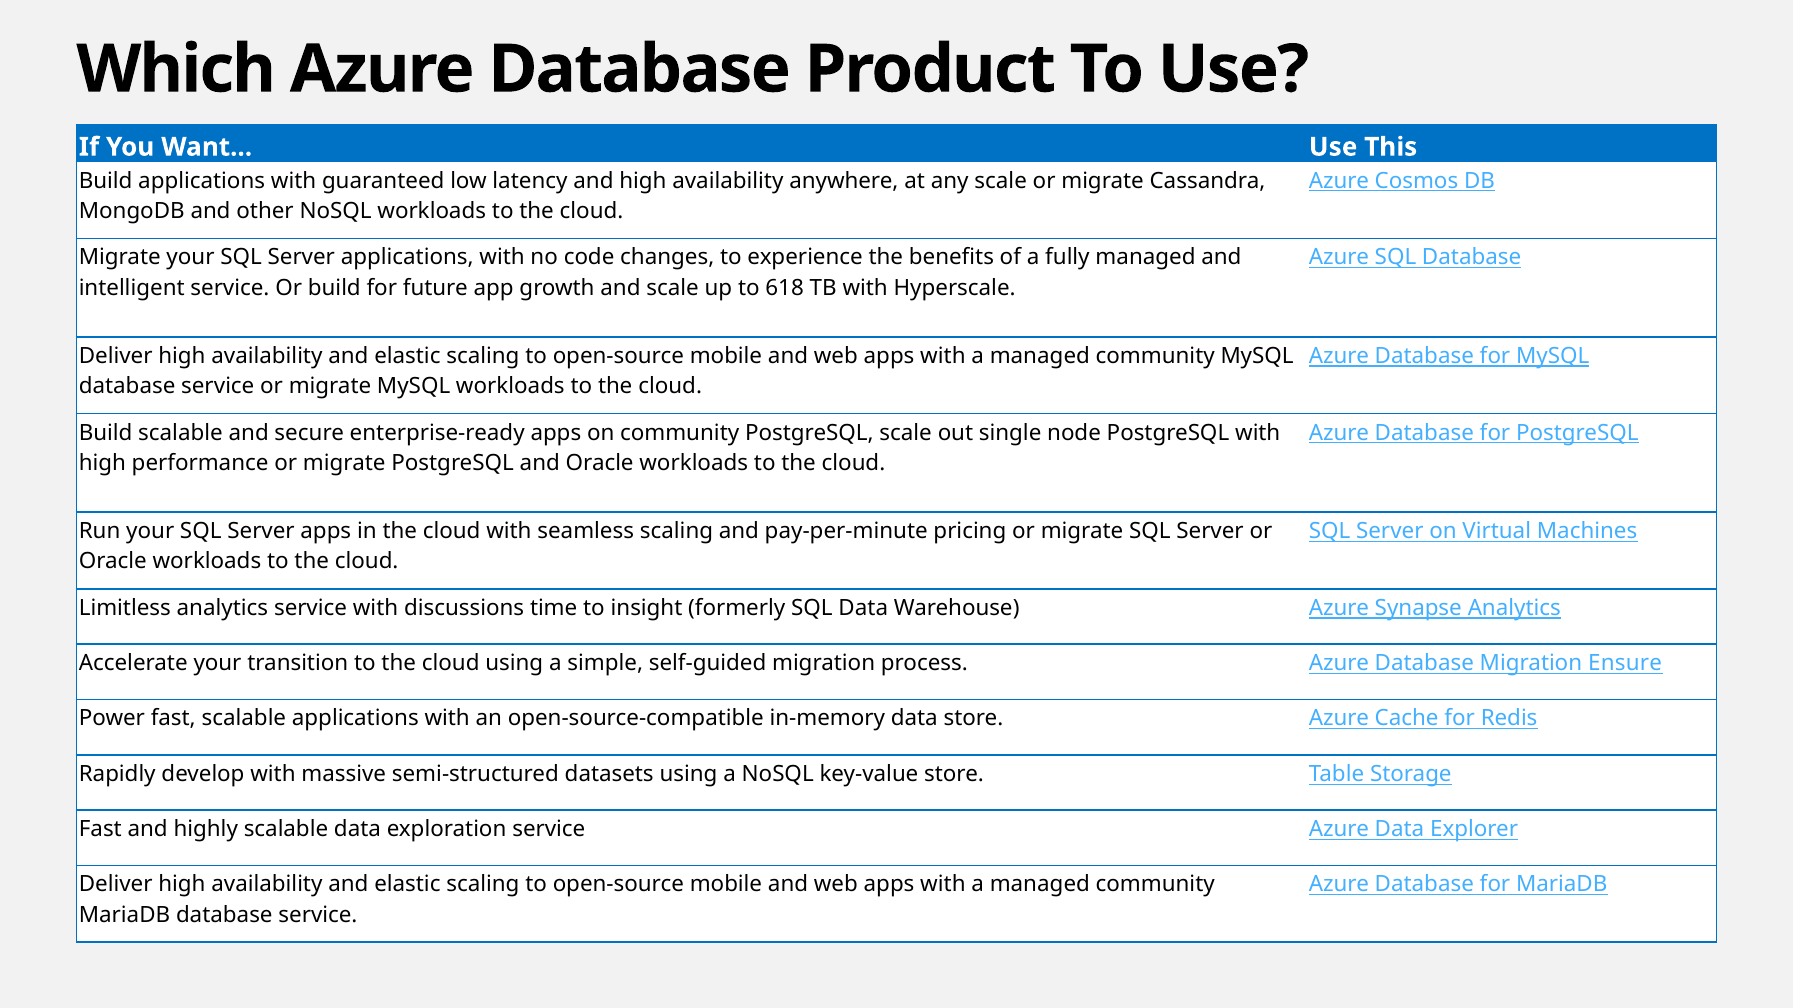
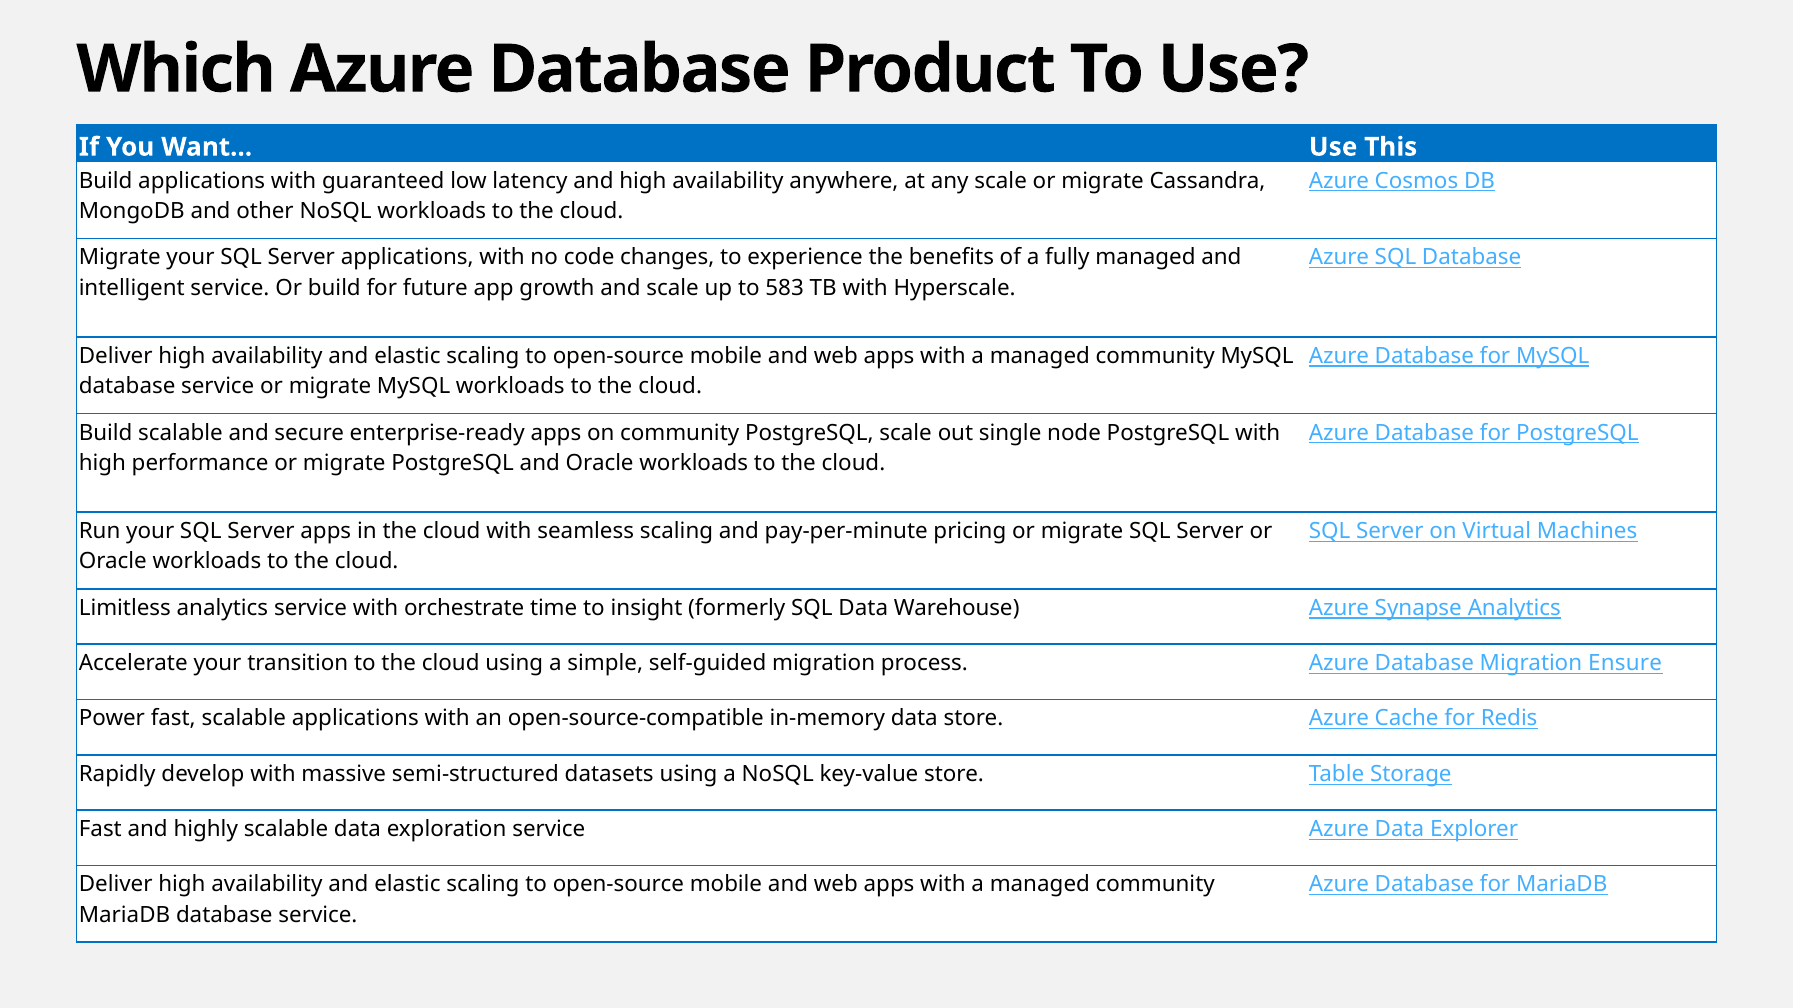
618: 618 -> 583 (785, 288)
discussions: discussions -> orchestrate (464, 608)
